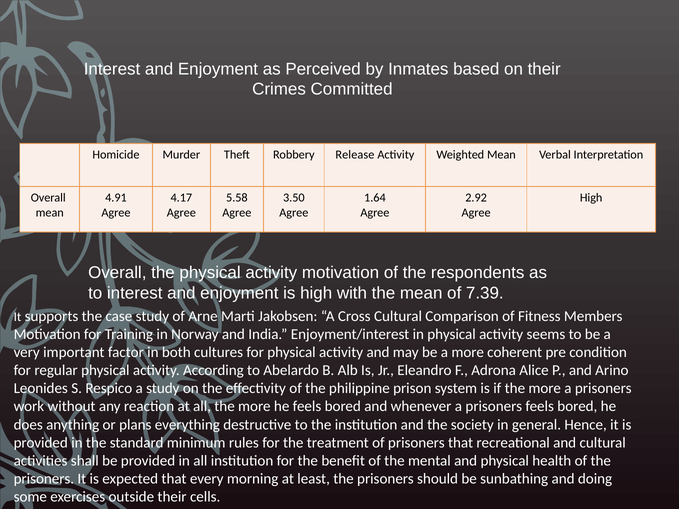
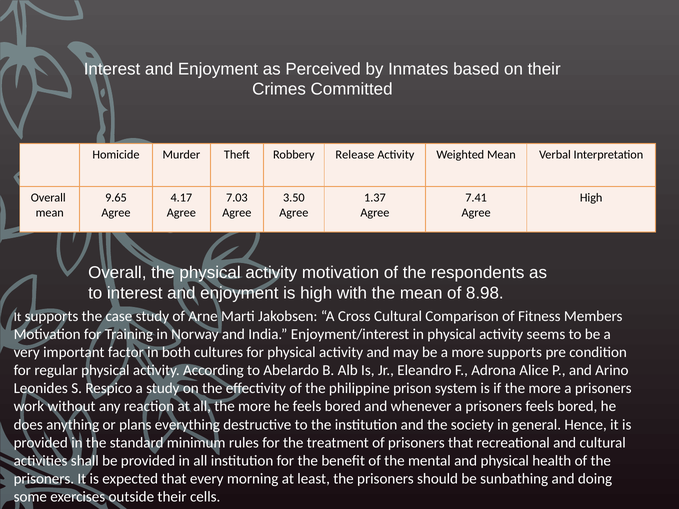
4.91: 4.91 -> 9.65 (116, 198)
5.58: 5.58 -> 7.03 (237, 198)
1.64: 1.64 -> 1.37 (375, 198)
2.92: 2.92 -> 7.41 (476, 198)
7.39: 7.39 -> 8.98 (485, 293)
more coherent: coherent -> supports (515, 352)
